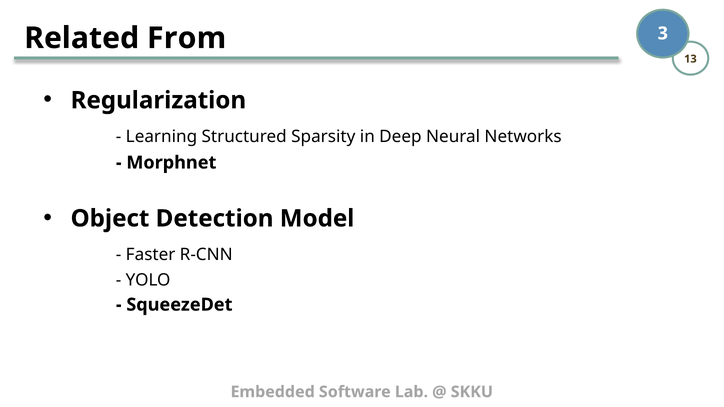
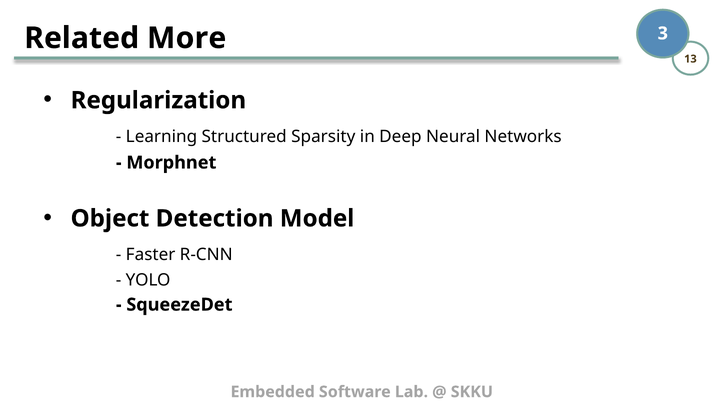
From: From -> More (187, 38)
